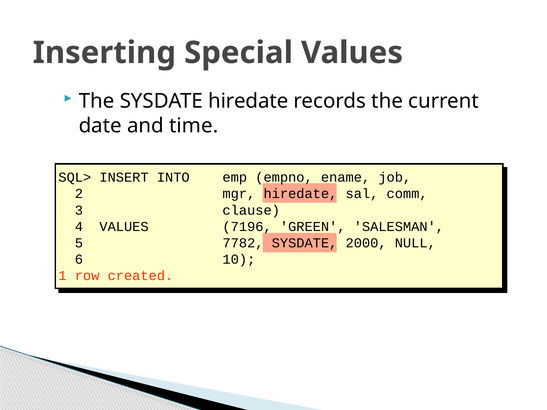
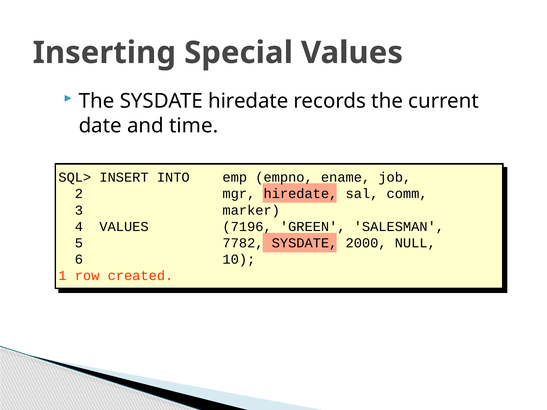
clause: clause -> marker (251, 210)
